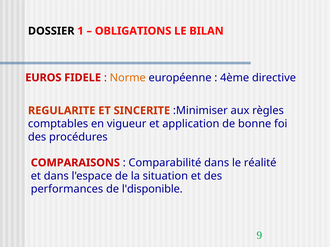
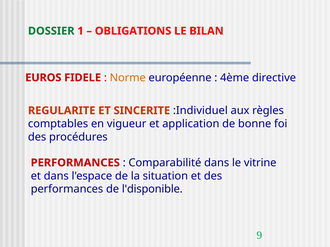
DOSSIER colour: black -> green (51, 31)
:Minimiser: :Minimiser -> :Individuel (200, 111)
COMPARAISONS: COMPARAISONS -> PERFORMANCES (75, 163)
réalité: réalité -> vitrine (260, 163)
